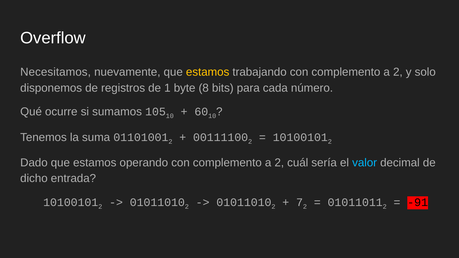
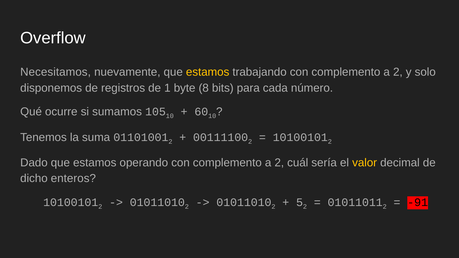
valor colour: light blue -> yellow (365, 163)
entrada: entrada -> enteros (73, 179)
7: 7 -> 5 (300, 202)
